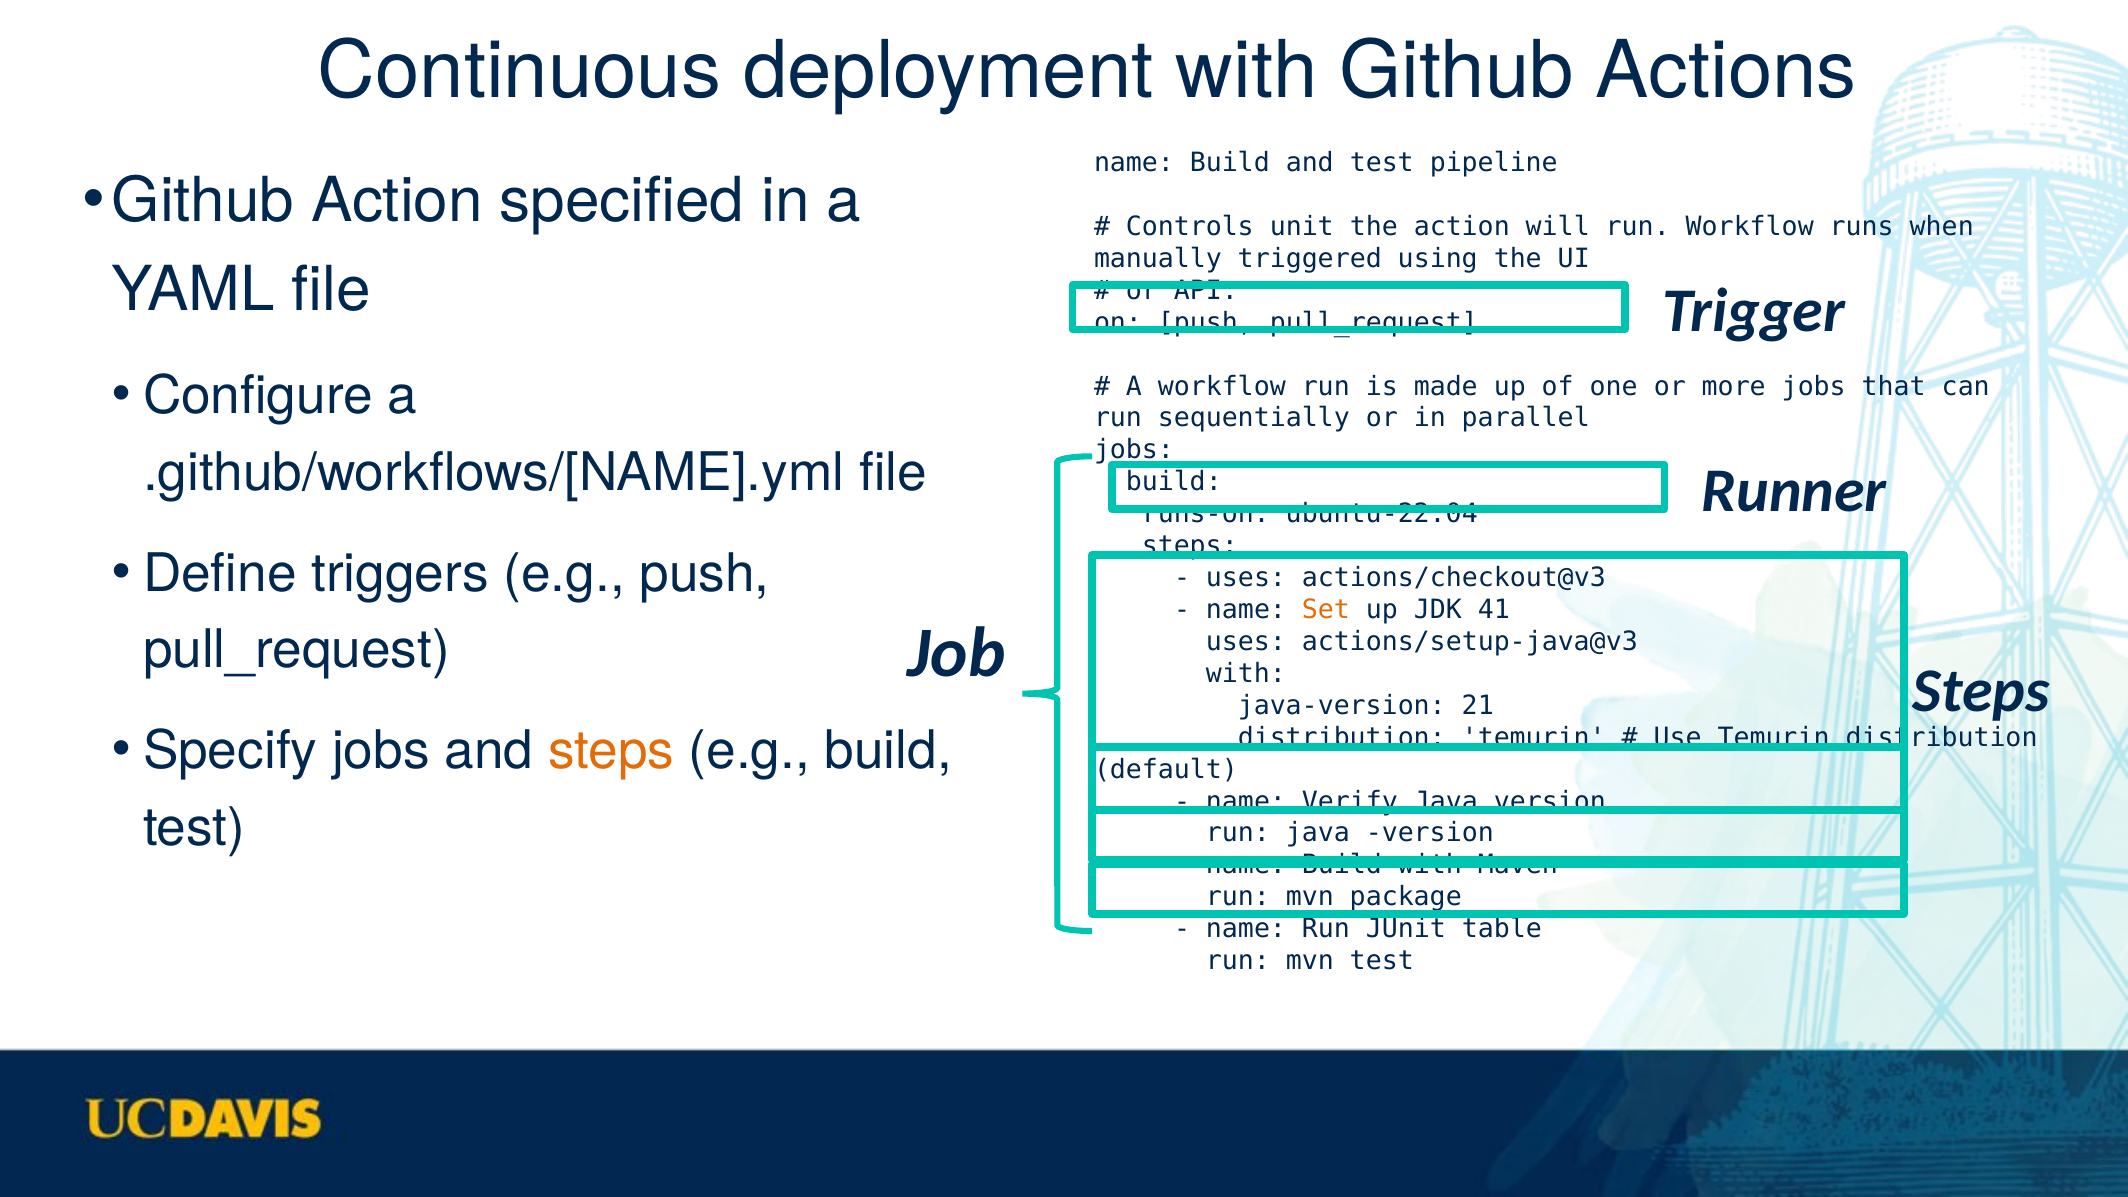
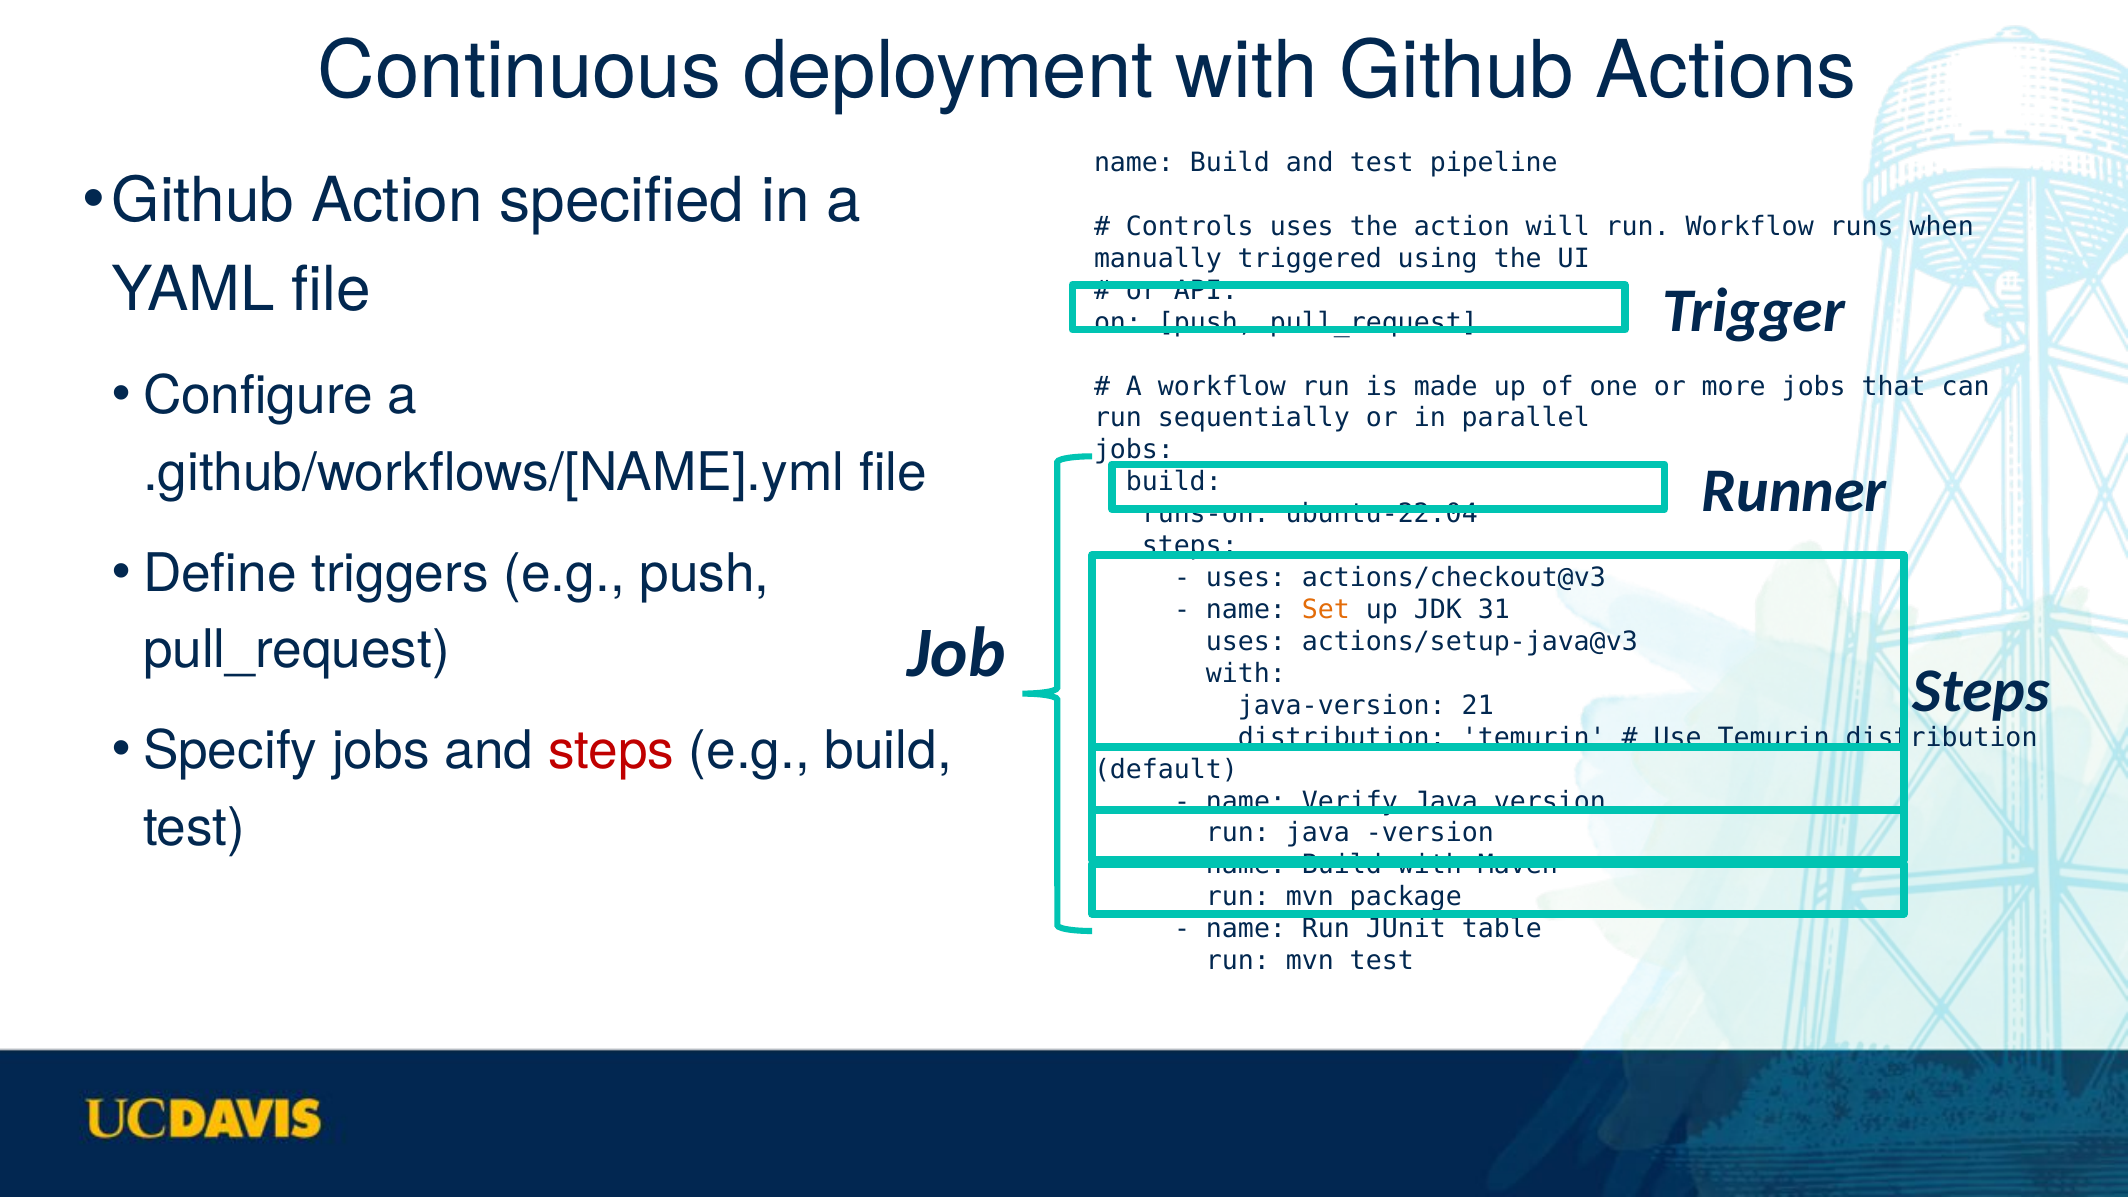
Controls unit: unit -> uses (1302, 227)
41: 41 -> 31 (1494, 610)
steps colour: orange -> red (611, 751)
